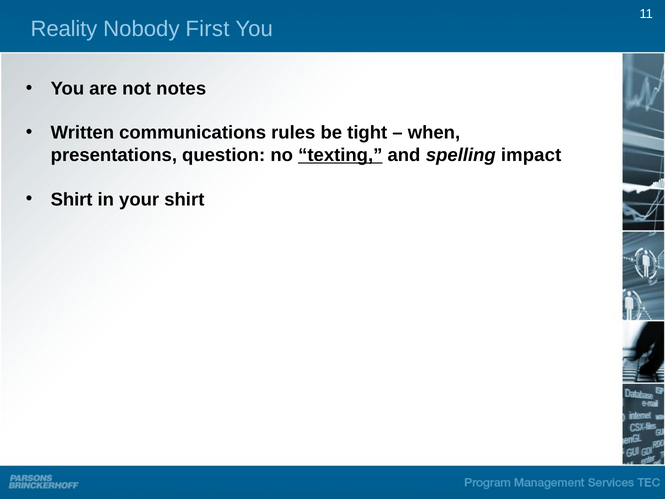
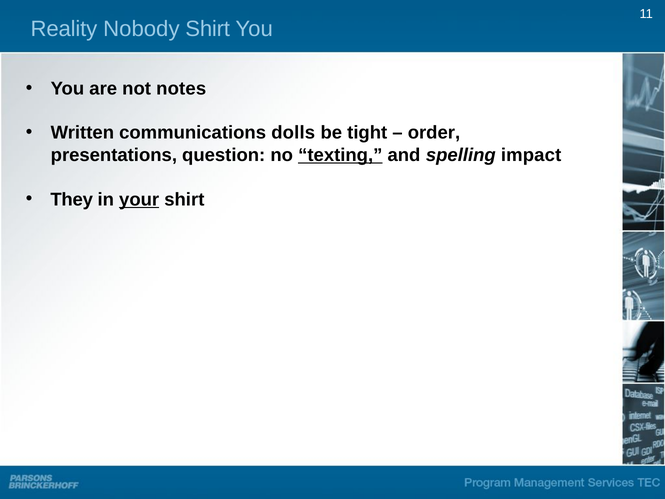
Nobody First: First -> Shirt (208, 29)
rules: rules -> dolls (293, 133)
when: when -> order (434, 133)
Shirt: Shirt -> They (72, 199)
your underline: none -> present (139, 199)
